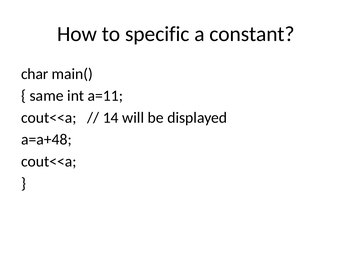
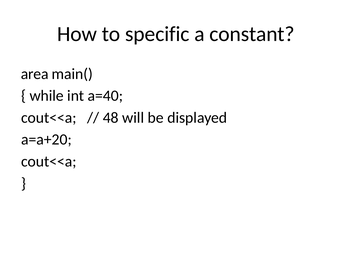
char: char -> area (35, 74)
same: same -> while (47, 96)
a=11: a=11 -> a=40 (105, 96)
14: 14 -> 48 (111, 118)
a=a+48: a=a+48 -> a=a+20 (46, 140)
